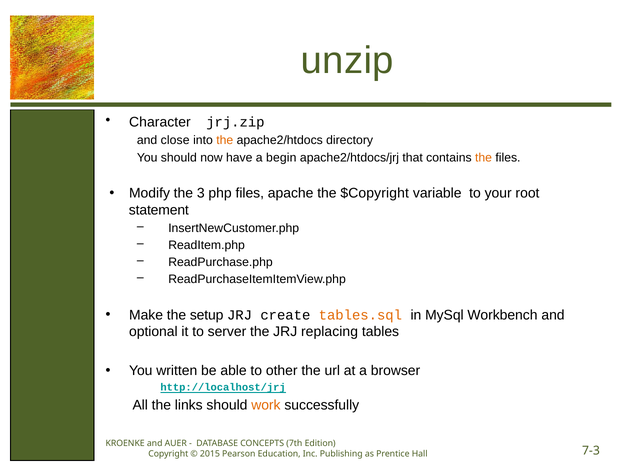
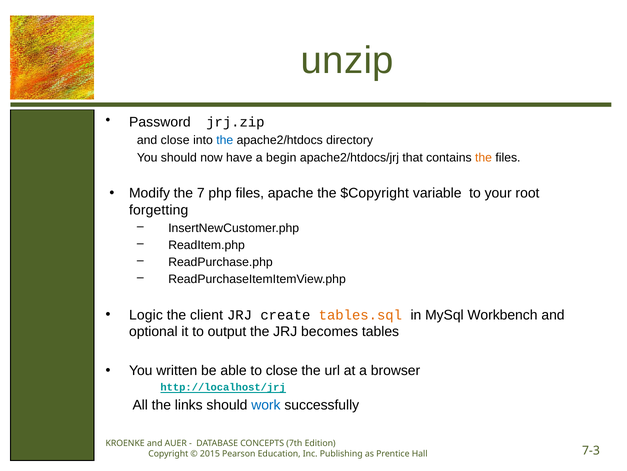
Character: Character -> Password (160, 122)
the colour: orange -> blue (225, 140)
3: 3 -> 7 (201, 193)
statement: statement -> forgetting (159, 210)
Make: Make -> Logic (146, 315)
setup: setup -> client (207, 315)
server: server -> output (227, 331)
replacing: replacing -> becomes (330, 331)
to other: other -> close (282, 370)
work colour: orange -> blue (266, 404)
